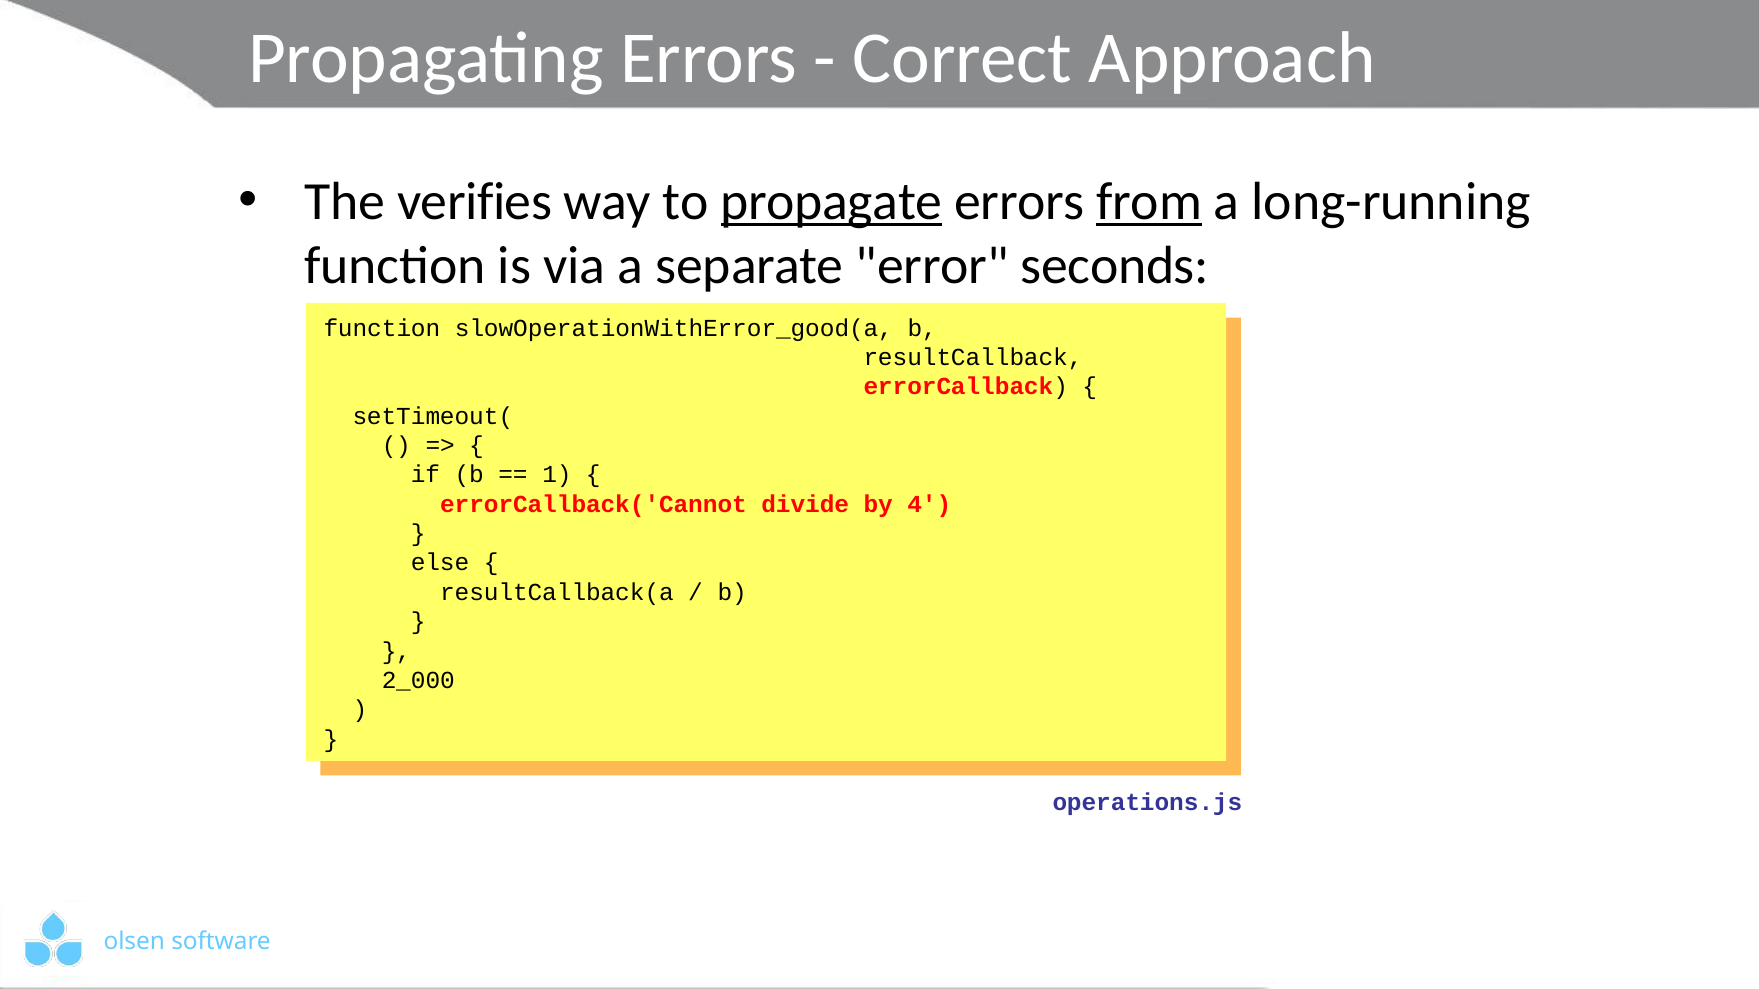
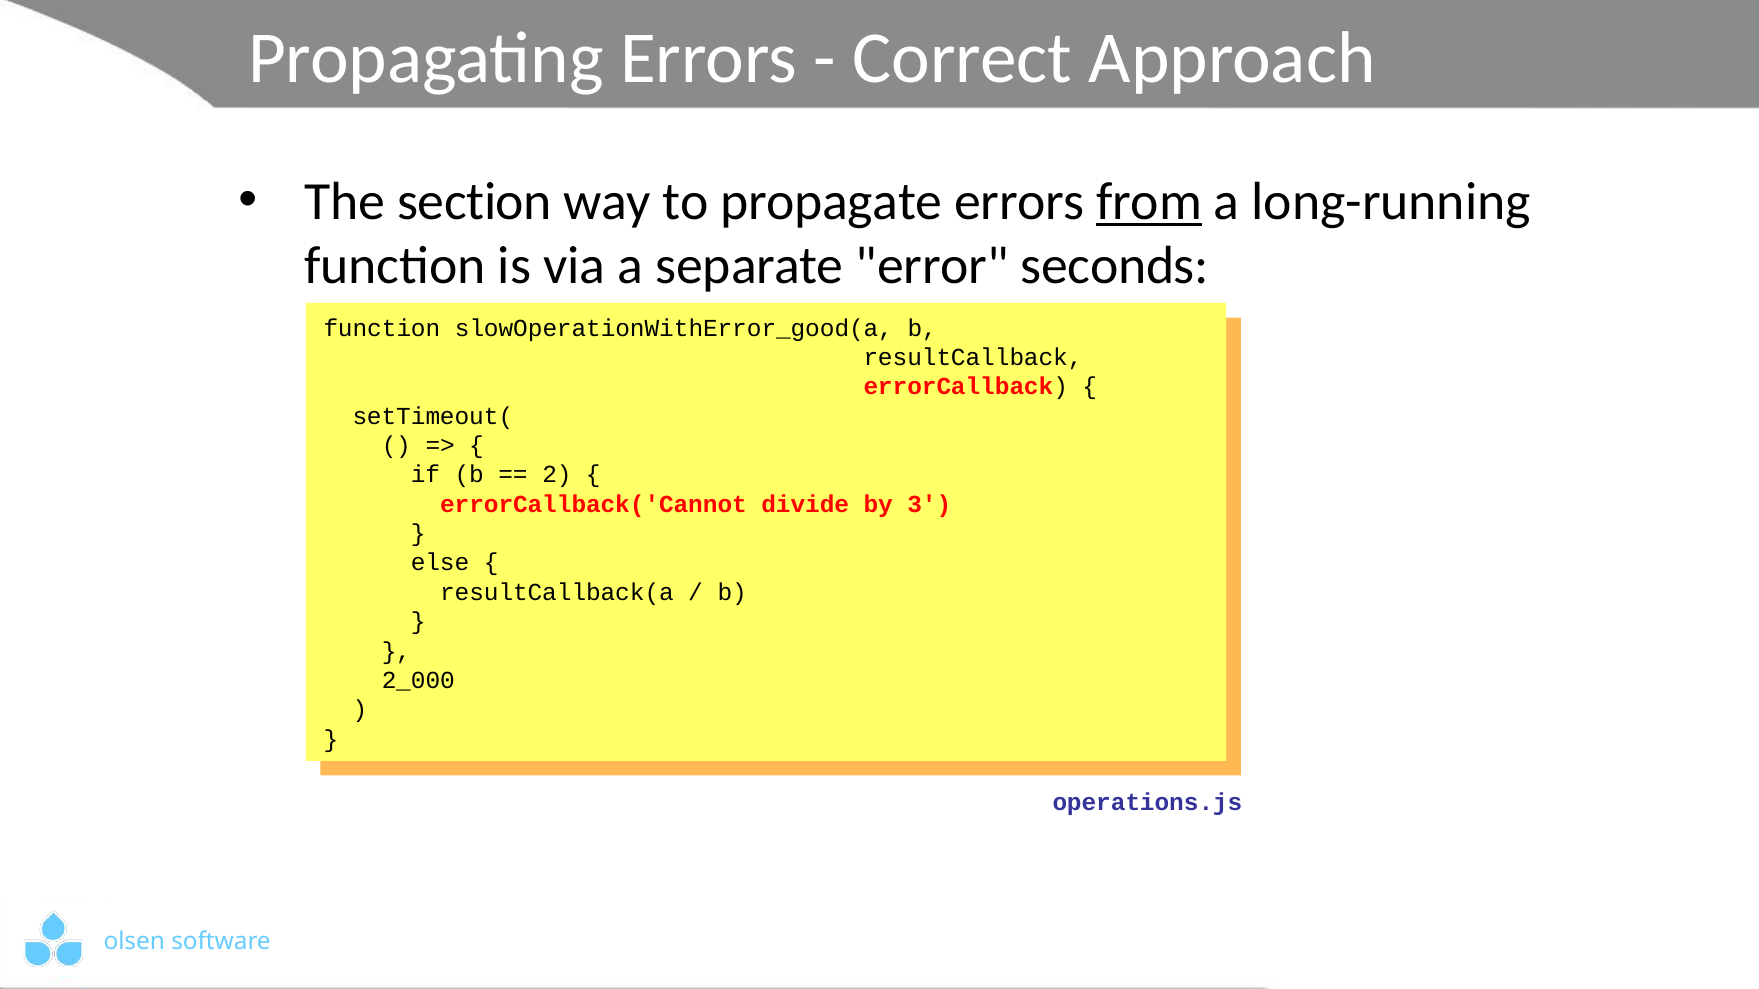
verifies: verifies -> section (475, 202)
propagate underline: present -> none (832, 202)
1: 1 -> 2 (557, 475)
4: 4 -> 3 (929, 504)
